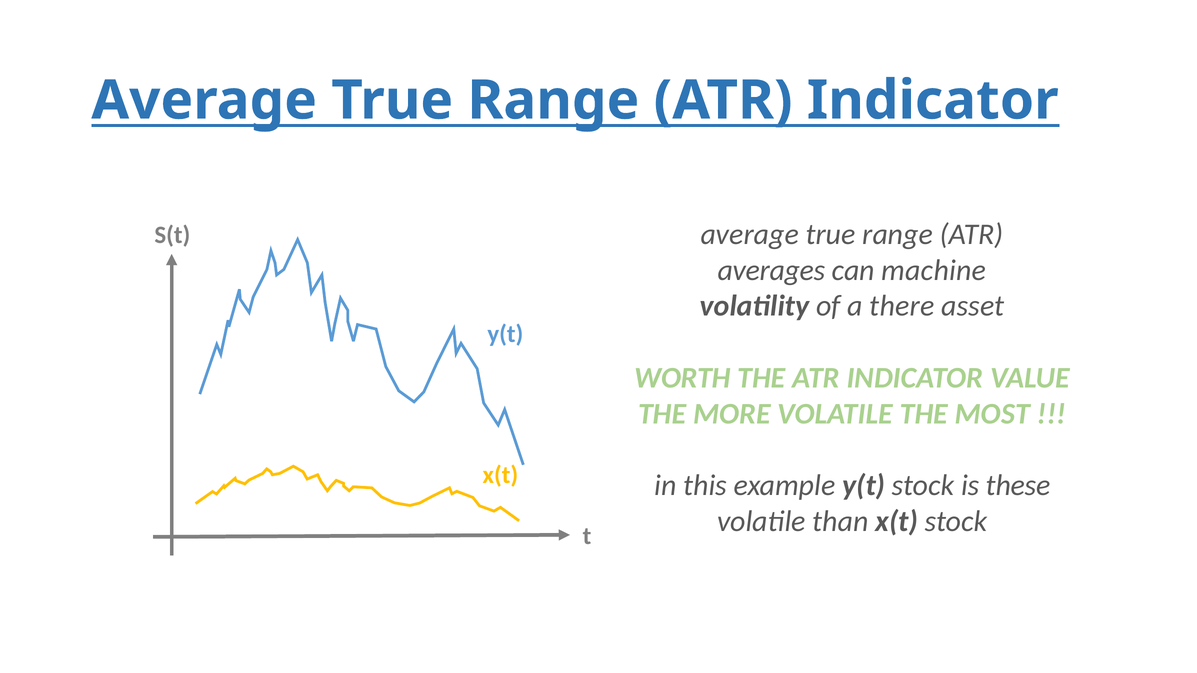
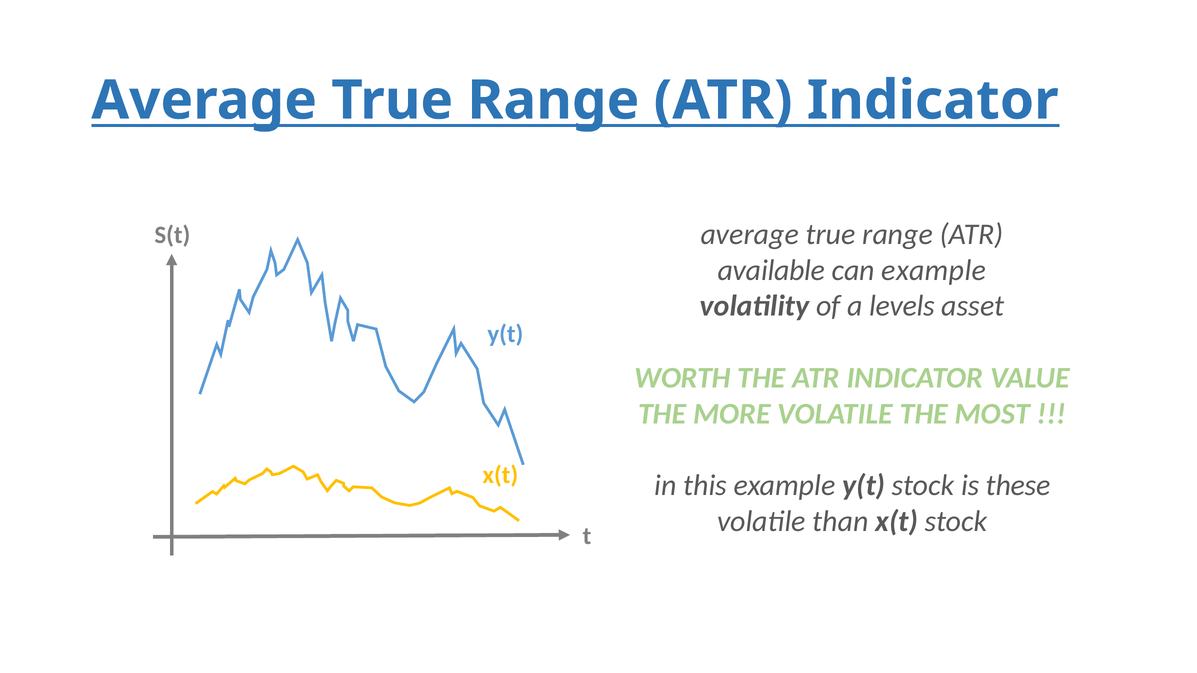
averages: averages -> available (771, 270)
can machine: machine -> example (934, 270)
there: there -> levels (902, 306)
